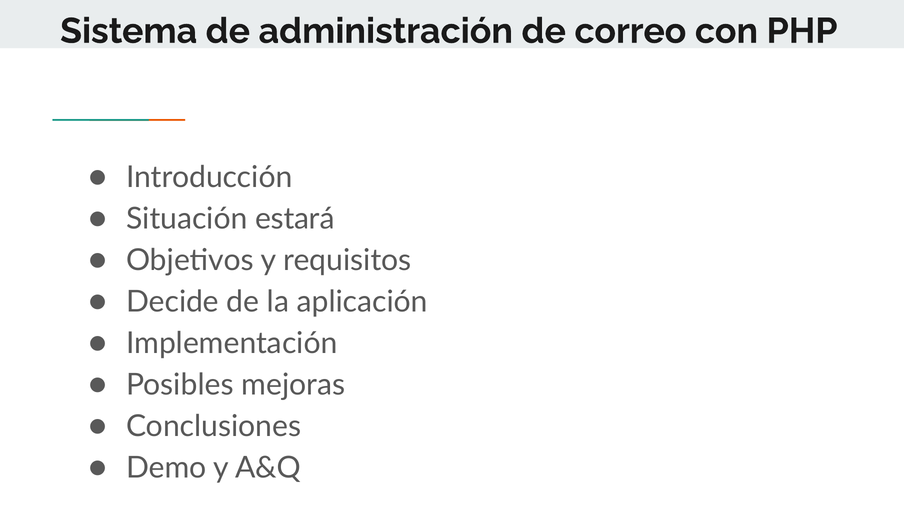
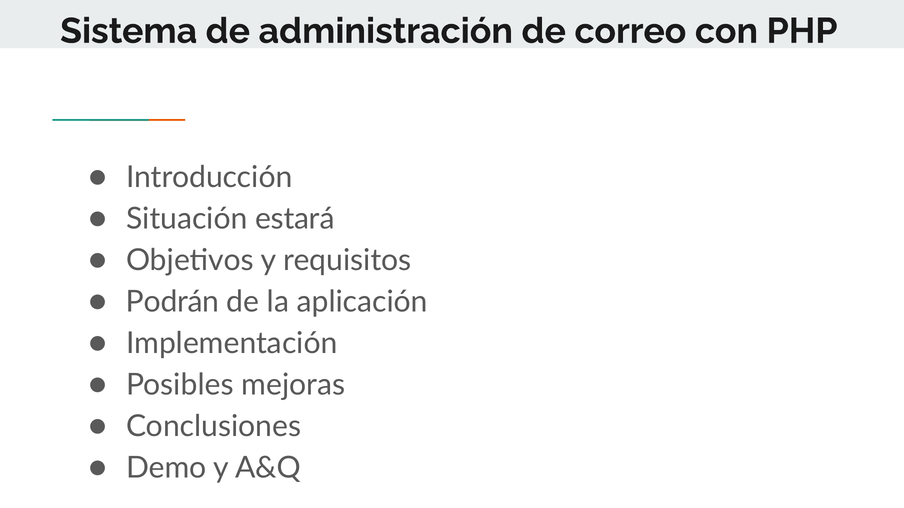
Decide: Decide -> Podrán (173, 302)
